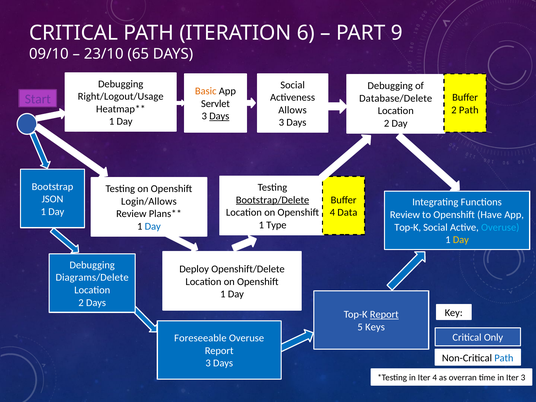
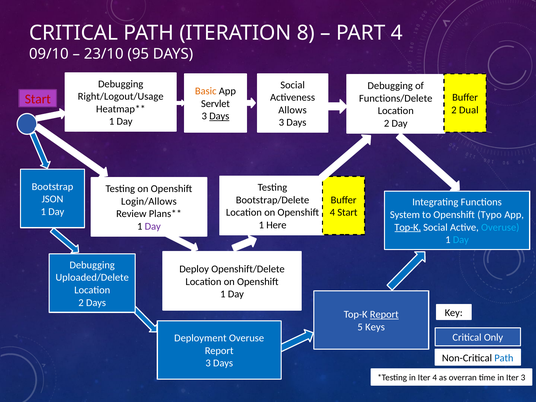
6: 6 -> 8 (306, 33)
PART 9: 9 -> 4 (397, 33)
65: 65 -> 95 (138, 54)
Start colour: purple -> red (38, 99)
Database/Delete: Database/Delete -> Functions/Delete (396, 98)
2 Path: Path -> Dual (469, 110)
Bootstrap/Delete underline: present -> none (273, 200)
4 Data: Data -> Start (347, 212)
Review: Review -> System (405, 215)
Have: Have -> Typo (490, 215)
Type: Type -> Here (276, 225)
Day colour: blue -> purple (153, 226)
Top-K underline: none -> present (408, 227)
Day colour: yellow -> light blue (461, 240)
Diagrams/Delete: Diagrams/Delete -> Uploaded/Delete (92, 278)
Foreseeable: Foreseeable -> Deployment (200, 338)
